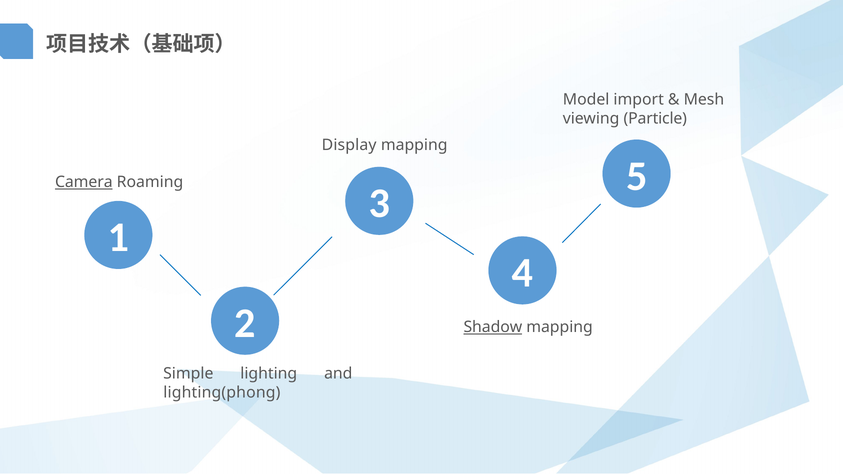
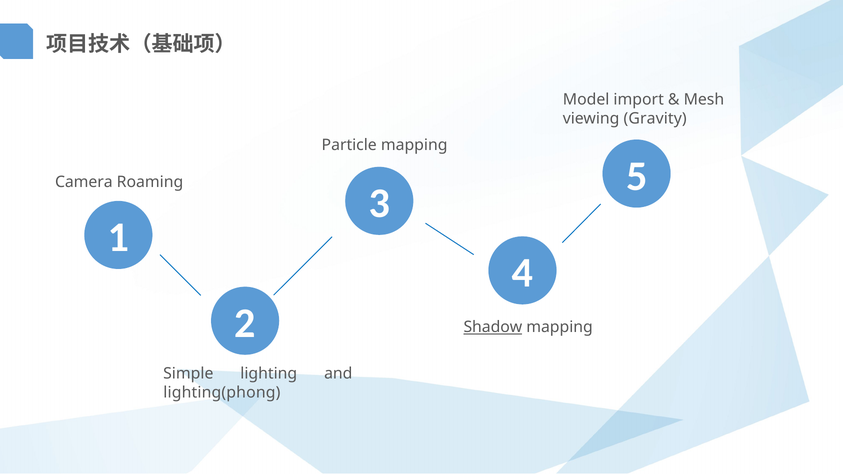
Particle: Particle -> Gravity (655, 119)
Display: Display -> Particle (349, 145)
Camera underline: present -> none (84, 182)
